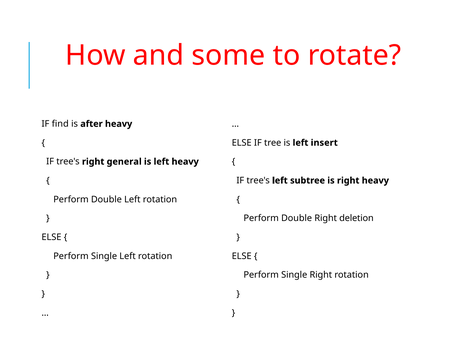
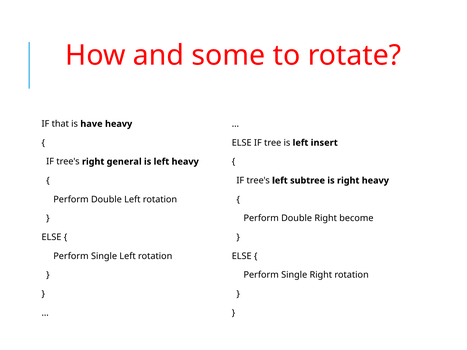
find: find -> that (60, 124)
after: after -> have (91, 124)
deletion: deletion -> become (356, 218)
